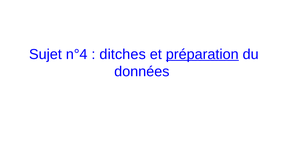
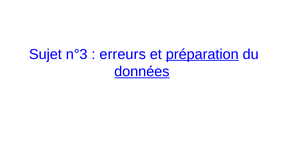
n°4: n°4 -> n°3 (77, 54)
ditches: ditches -> erreurs (123, 54)
données underline: none -> present (142, 72)
